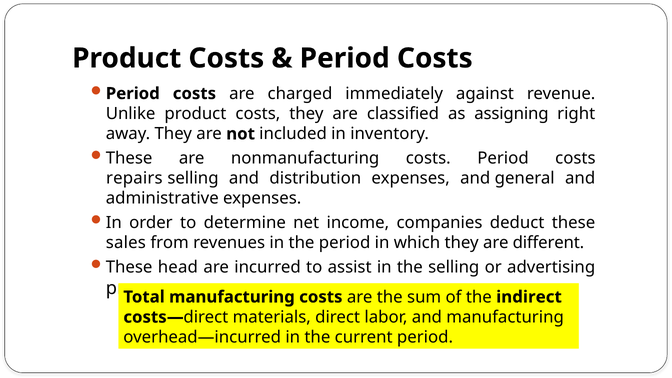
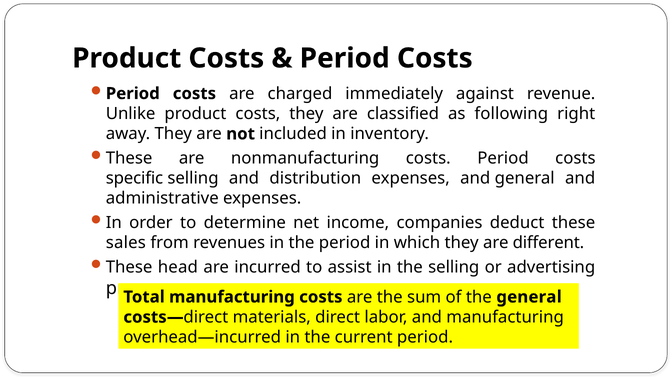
assigning: assigning -> following (511, 114)
repairs: repairs -> specific (134, 178)
the indirect: indirect -> general (529, 297)
